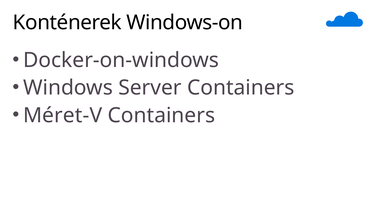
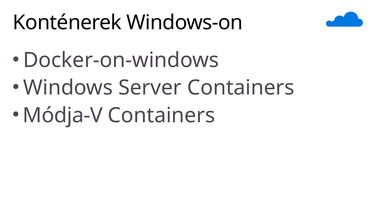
Méret-V: Méret-V -> Módja-V (63, 116)
